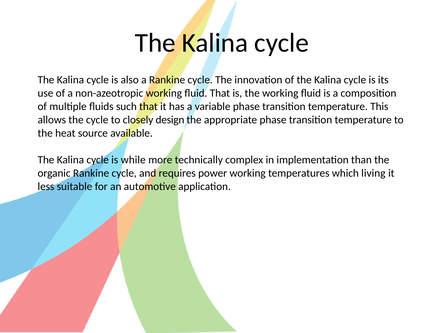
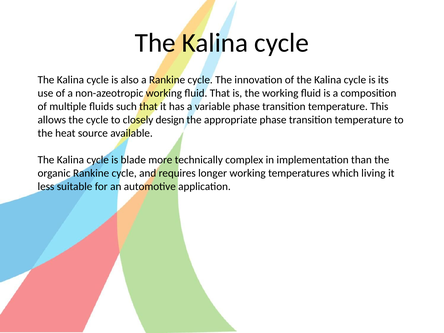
while: while -> blade (133, 160)
power: power -> longer (213, 173)
